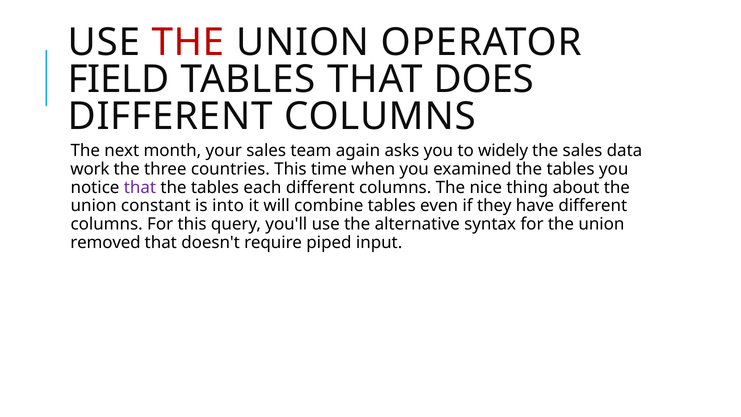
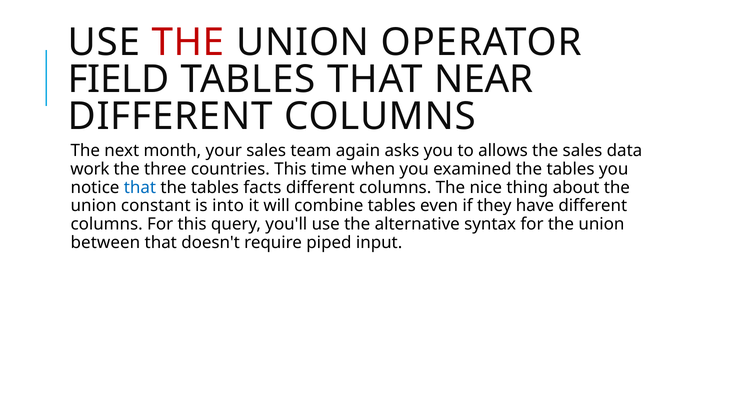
DOES: DOES -> NEAR (484, 80)
widely: widely -> allows (503, 151)
that colour: purple -> blue (140, 187)
each: each -> facts (262, 187)
removed: removed -> between (105, 242)
